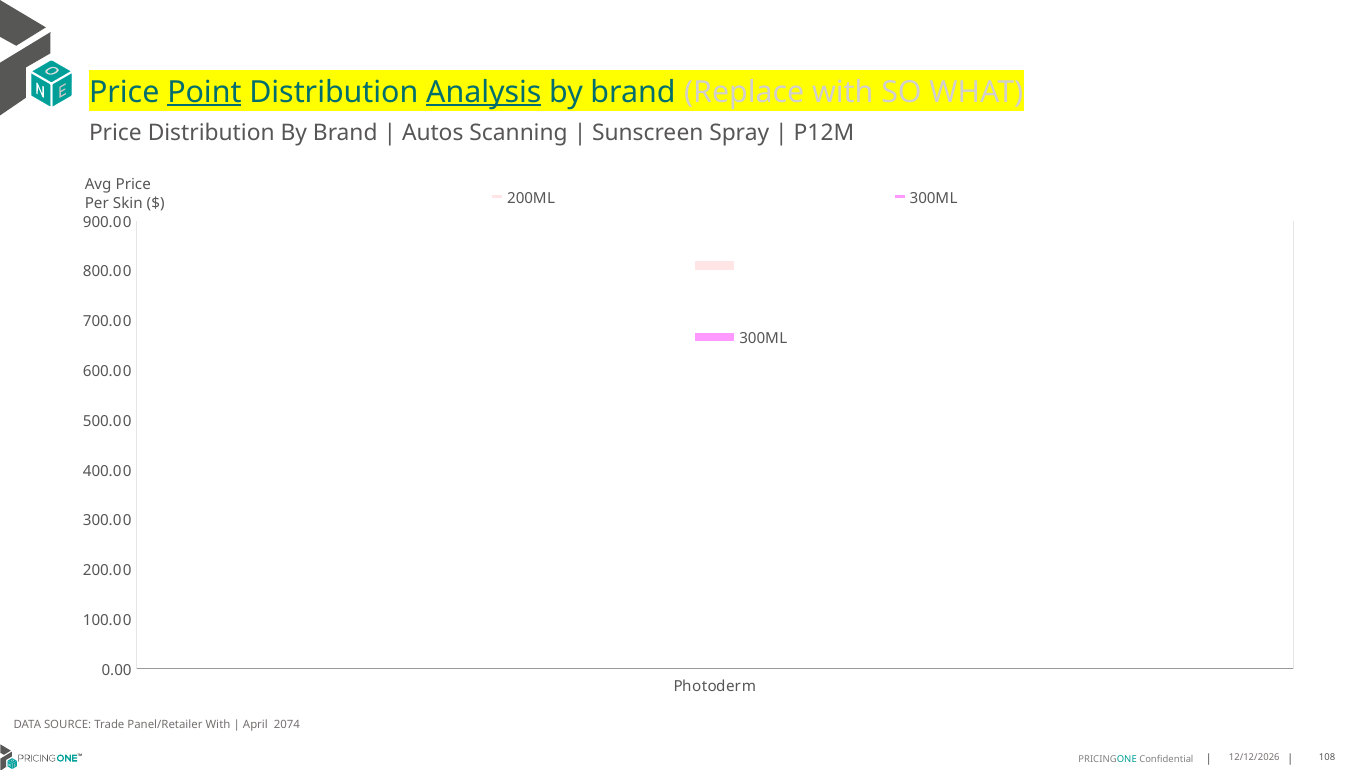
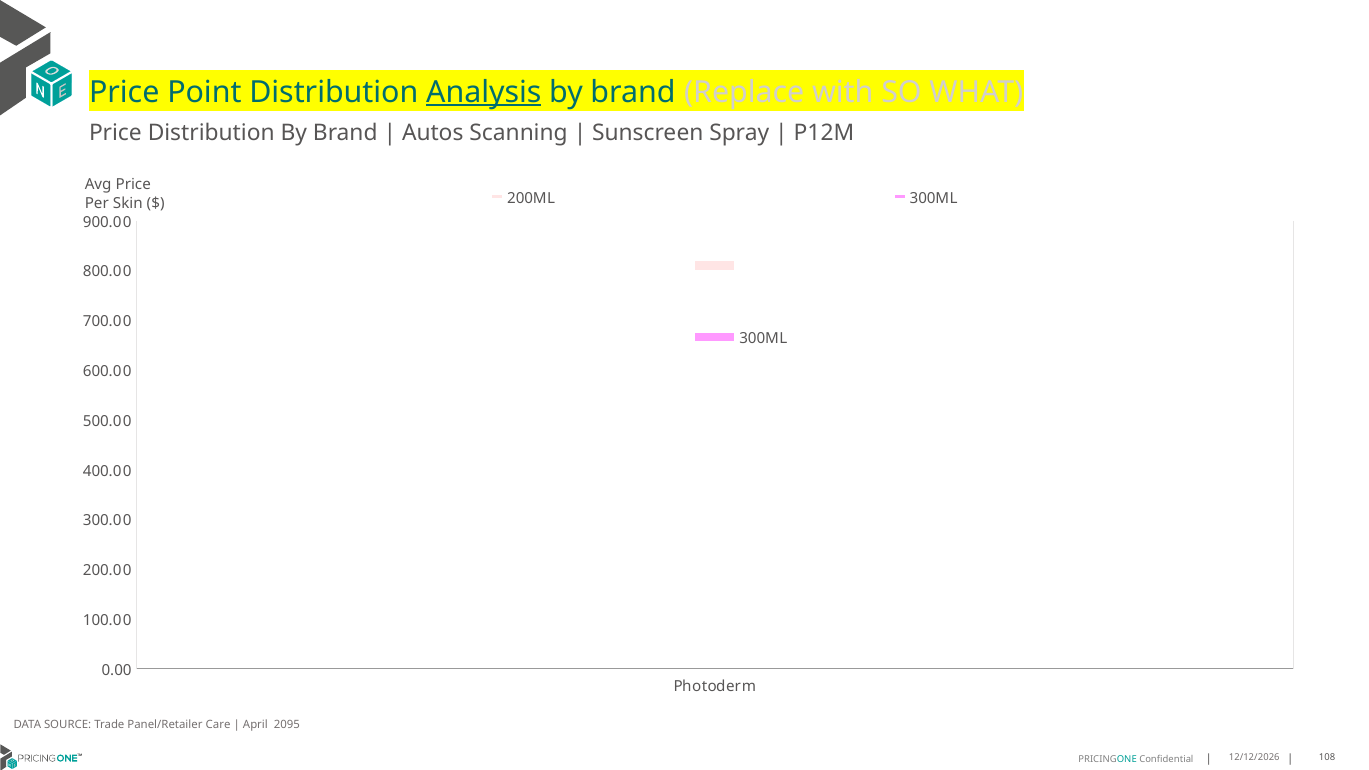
Point underline: present -> none (204, 92)
Panel/Retailer With: With -> Care (218, 725)
2074: 2074 -> 2095 (287, 725)
